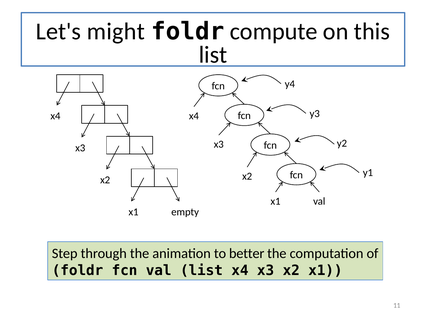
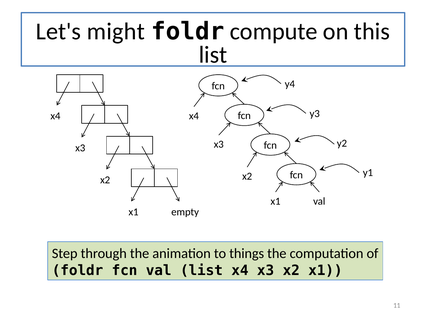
better: better -> things (247, 253)
